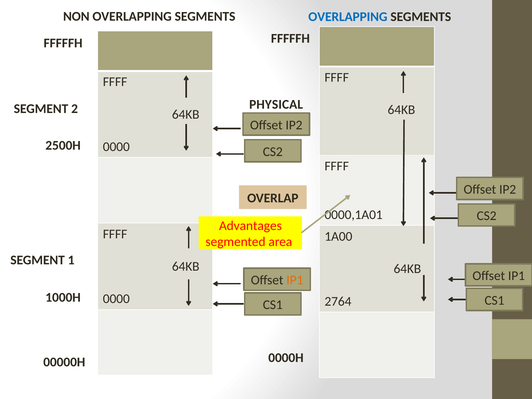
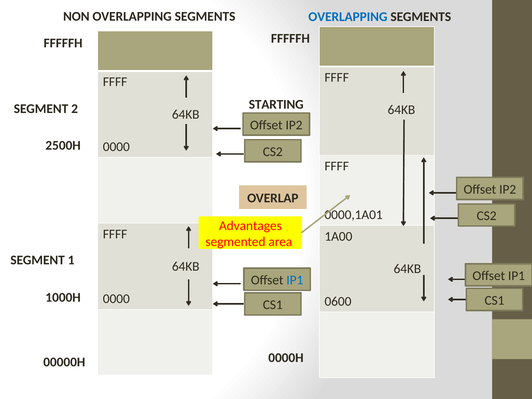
PHYSICAL: PHYSICAL -> STARTING (276, 104)
IP1 colour: orange -> blue (295, 280)
2764: 2764 -> 0600 (338, 301)
